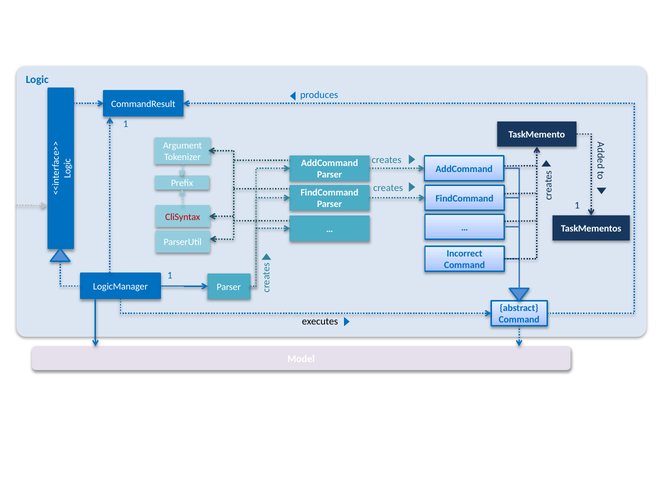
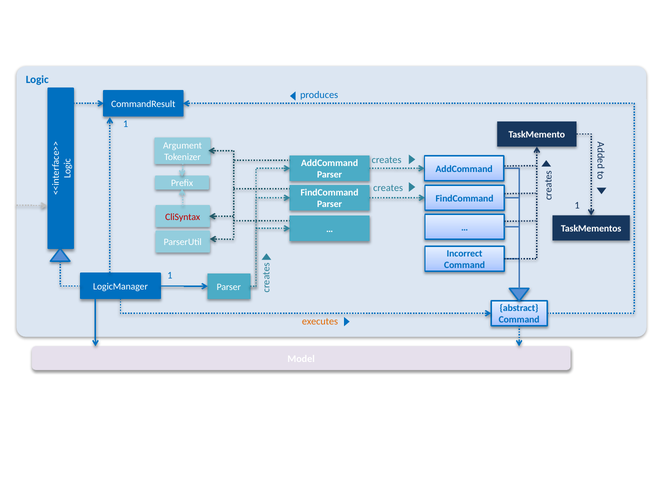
executes colour: black -> orange (320, 322)
